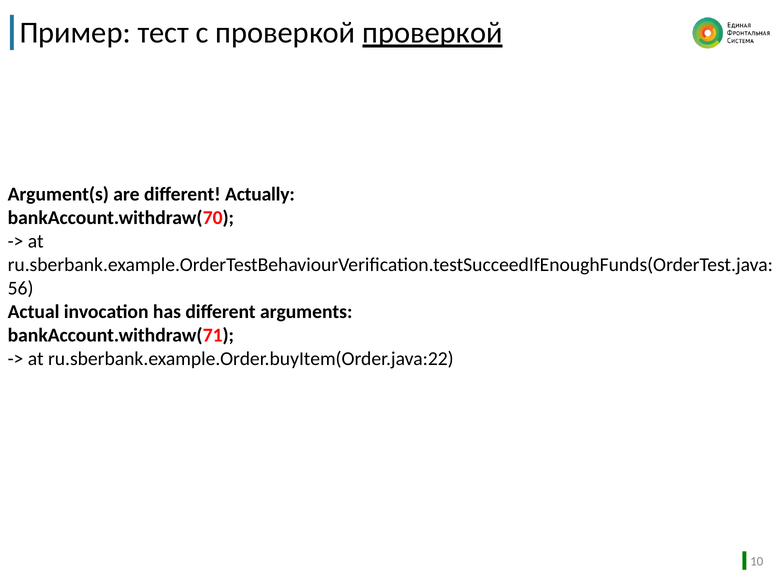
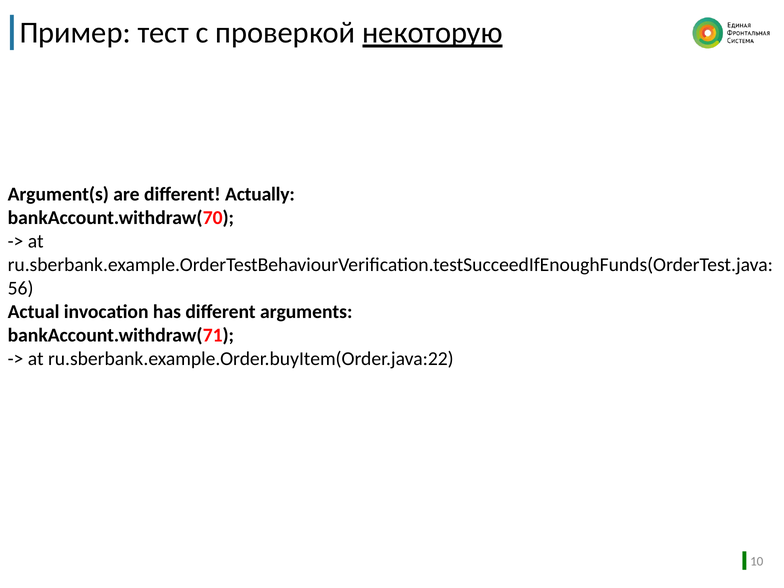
проверкой проверкой: проверкой -> некоторую (432, 33)
